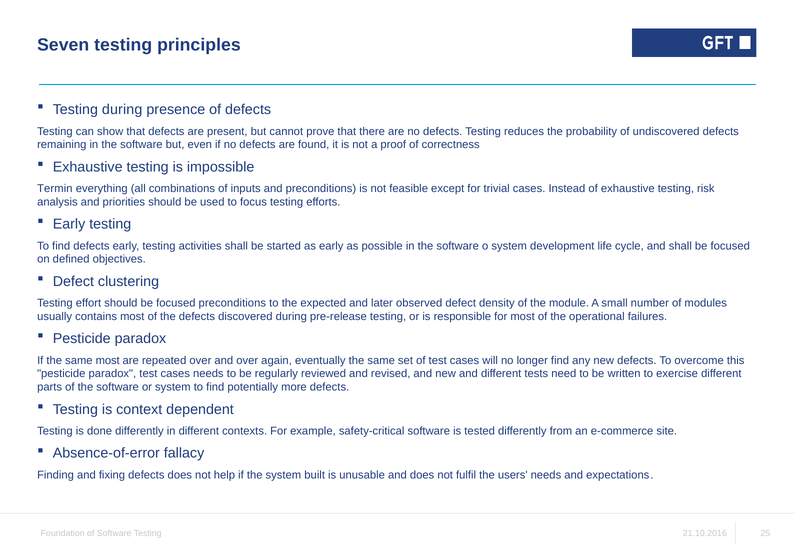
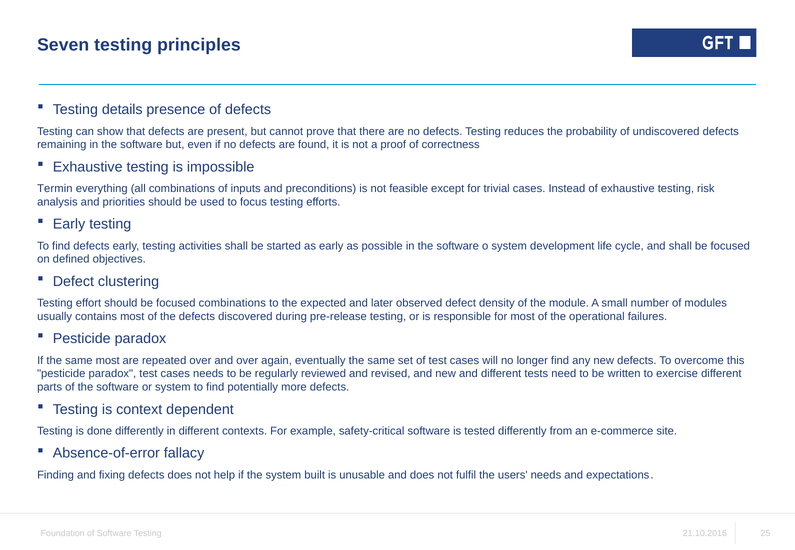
Testing during: during -> details (122, 110)
focused preconditions: preconditions -> combinations (232, 303)
